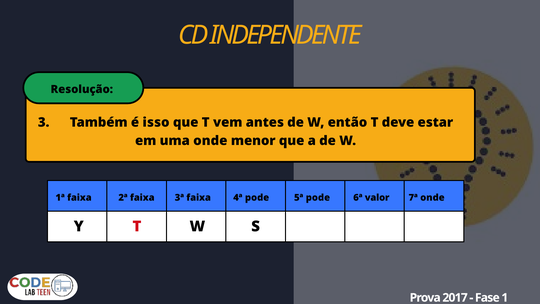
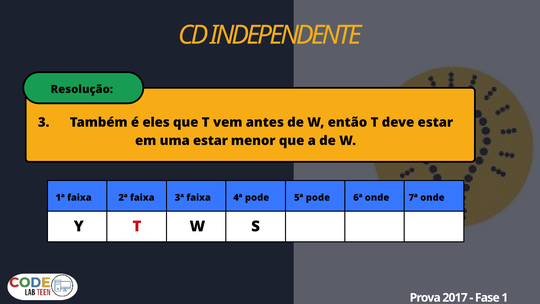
isso: isso -> eles (156, 122)
uma onde: onde -> estar (210, 141)
6ª valor: valor -> onde (377, 197)
